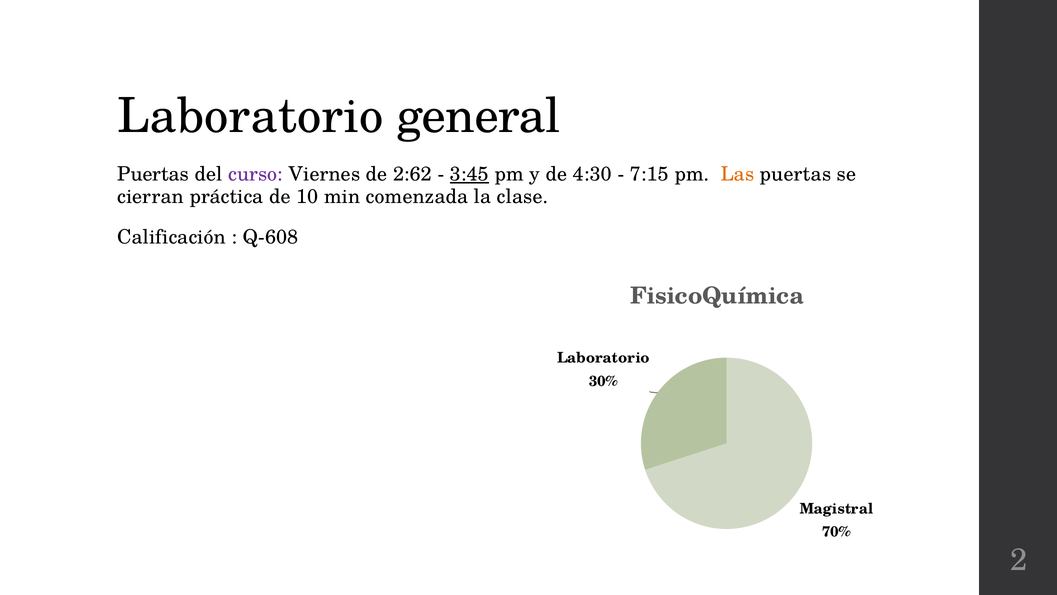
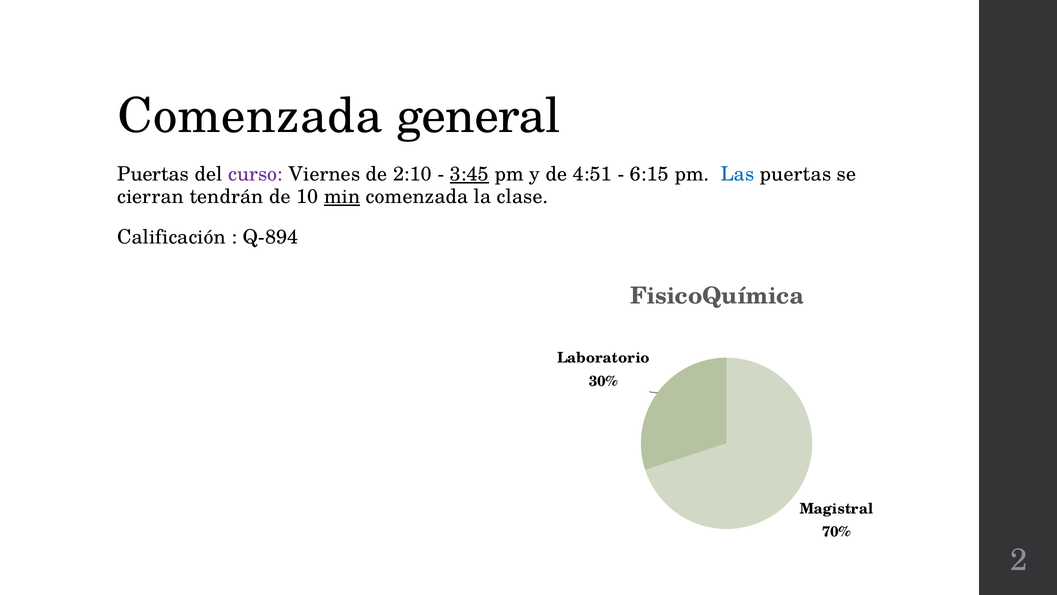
Laboratorio: Laboratorio -> Comenzada (250, 116)
2:62: 2:62 -> 2:10 (412, 174)
4:30: 4:30 -> 4:51 (592, 174)
7:15: 7:15 -> 6:15 (649, 174)
Las colour: orange -> blue (737, 174)
práctica: práctica -> tendrán (226, 197)
min underline: none -> present (342, 197)
Q-608: Q-608 -> Q-894 (271, 237)
